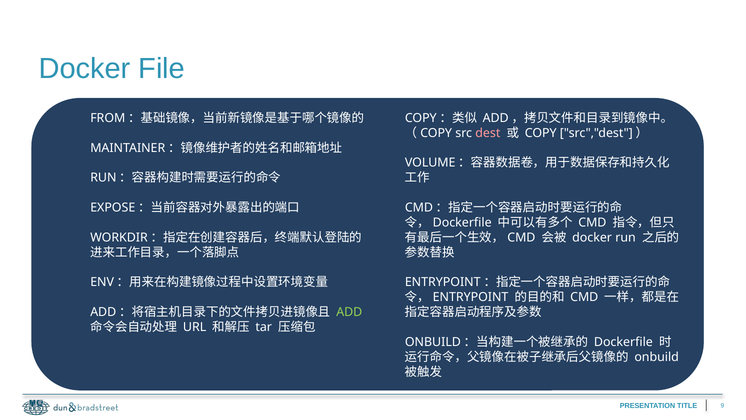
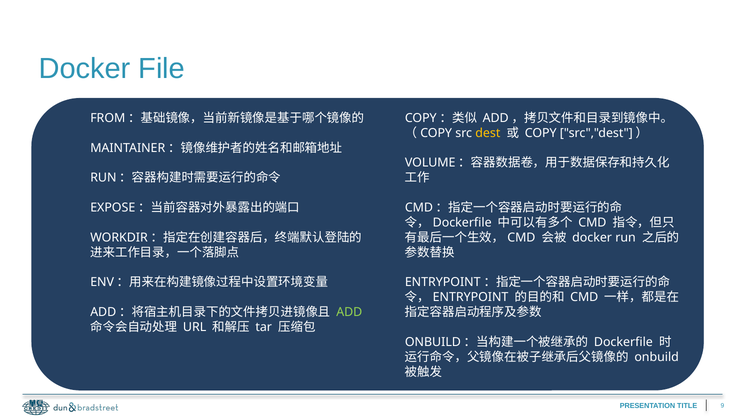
dest colour: pink -> yellow (488, 133)
